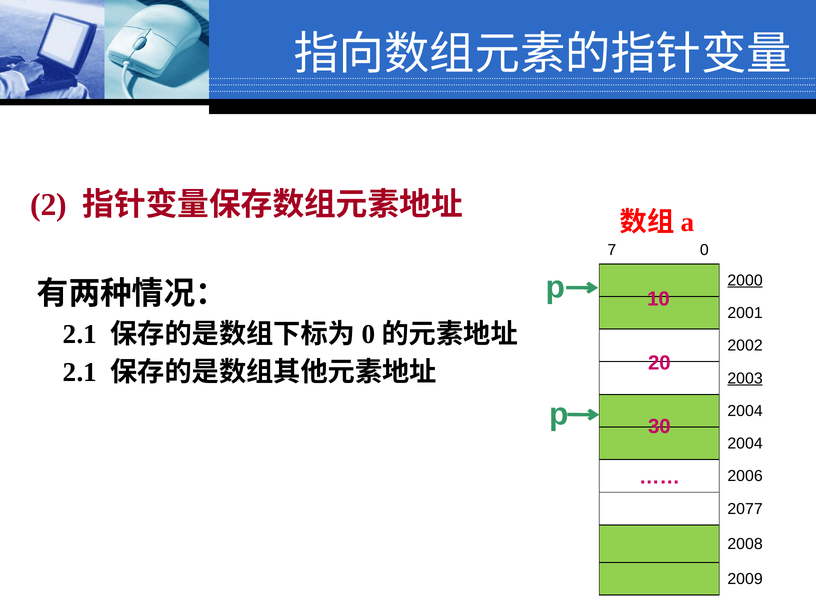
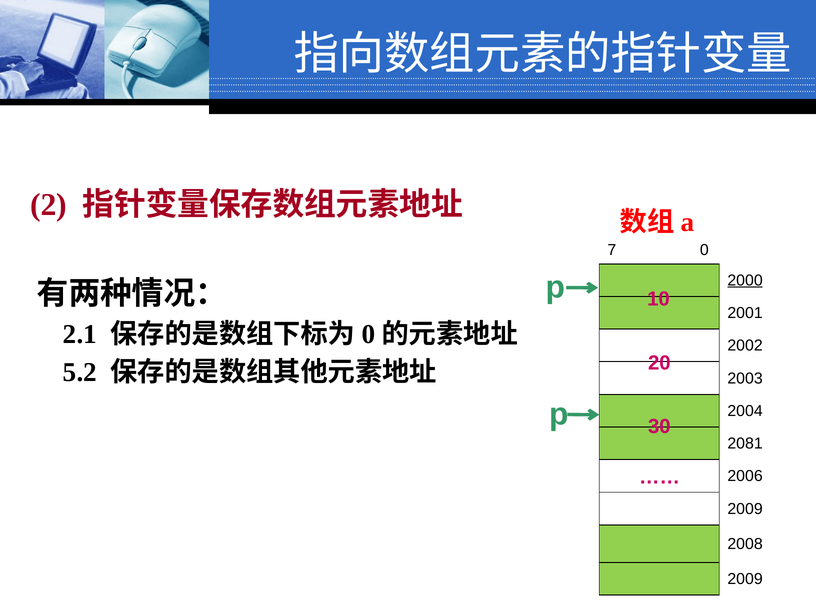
2.1: 2.1 -> 5.2 (80, 372)
2003 underline: present -> none (745, 378)
2004: 2004 -> 2081 (745, 444)
2077: 2077 -> 2009 (745, 509)
